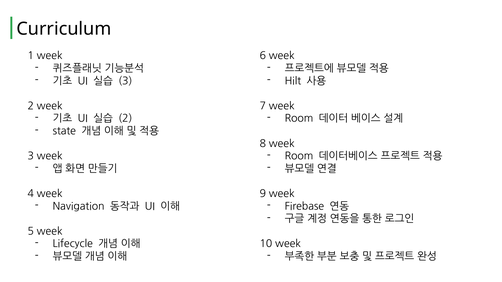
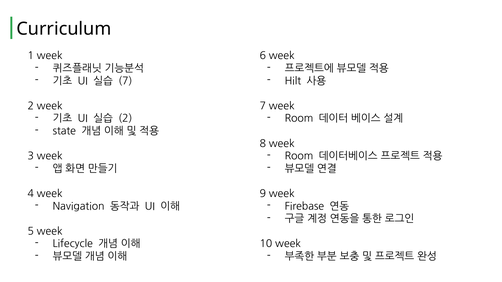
3: 3 -> 7 (125, 81)
